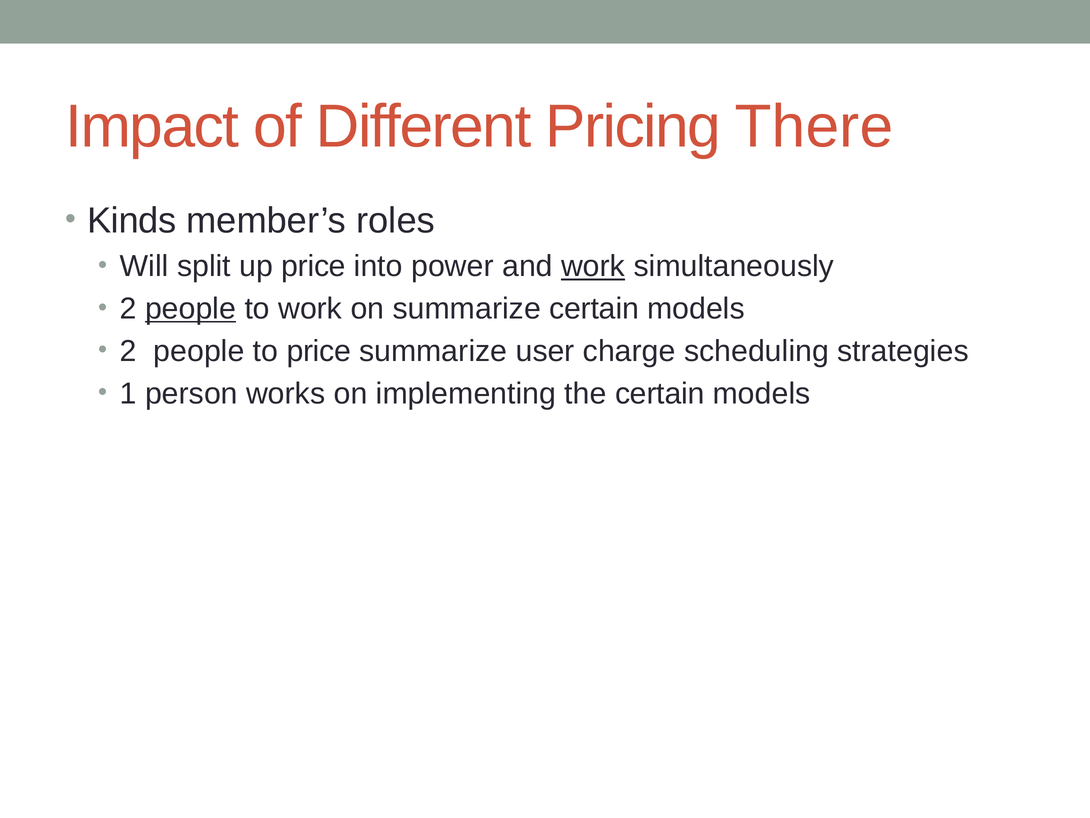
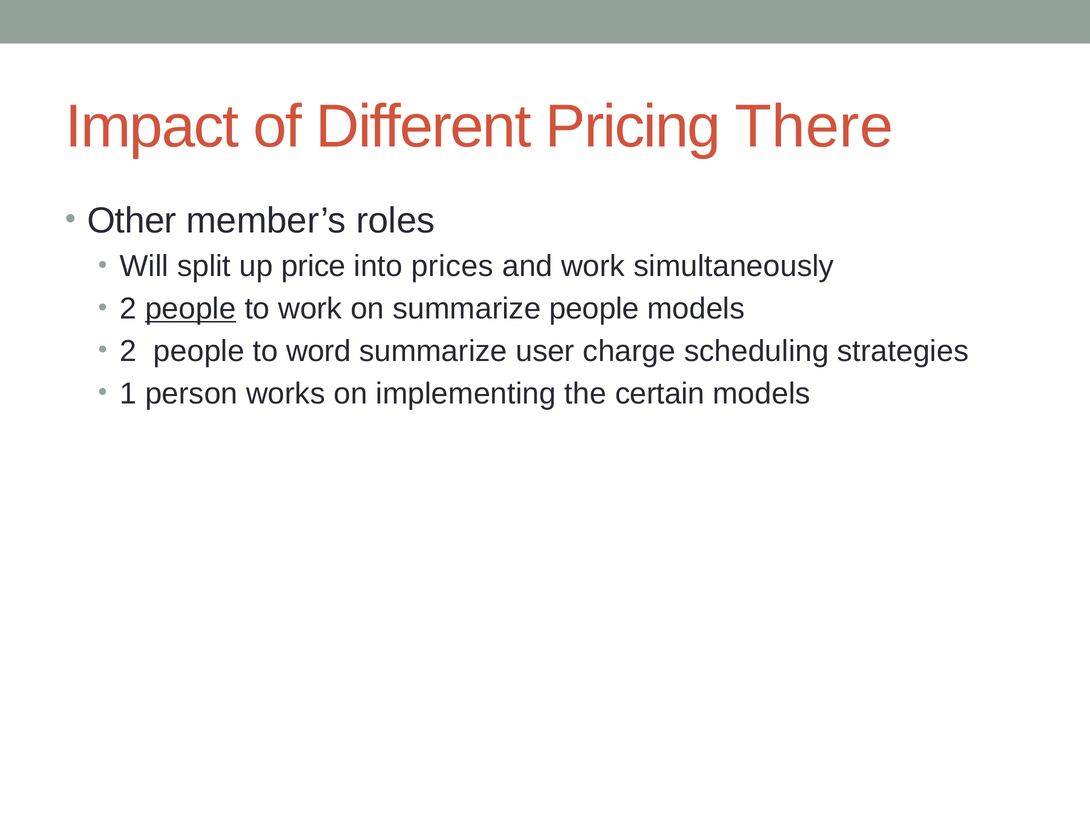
Kinds: Kinds -> Other (132, 221)
power: power -> prices (452, 266)
work underline: present -> none (593, 266)
summarize certain: certain -> people (594, 309)
to price: price -> word (319, 351)
